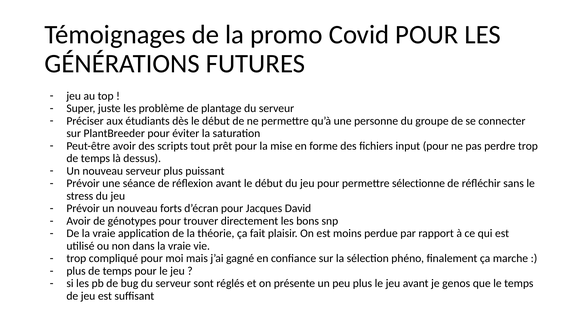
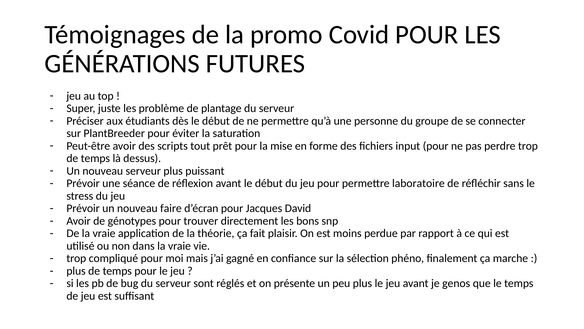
sélectionne: sélectionne -> laboratoire (418, 183)
forts: forts -> faire (171, 208)
